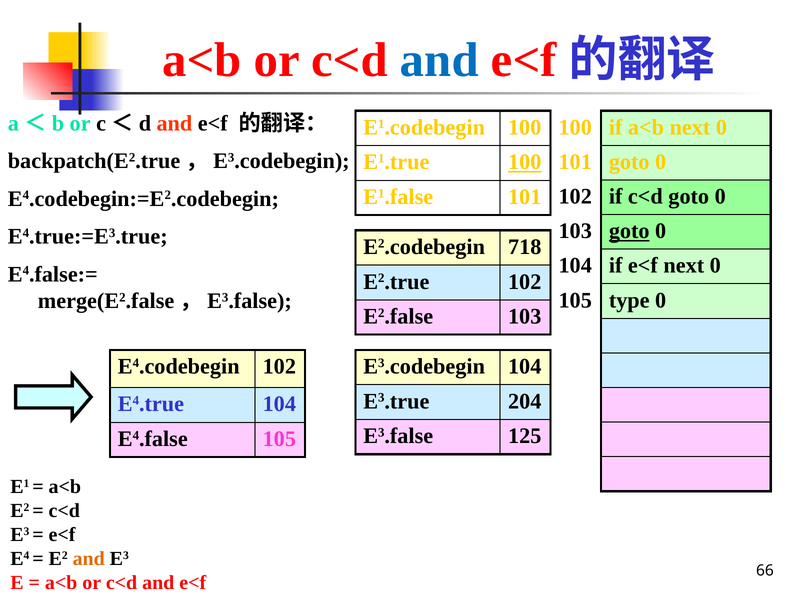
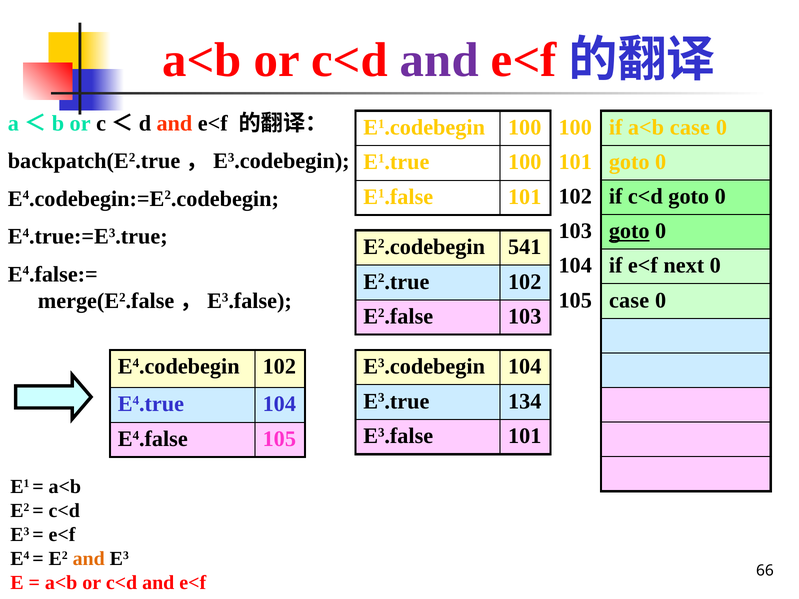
and colour: blue -> purple (439, 60)
a<b next: next -> case (690, 127)
100 underline: present -> none (525, 162)
718: 718 -> 541 (525, 247)
105 type: type -> case (629, 300)
204: 204 -> 134 (525, 401)
E3.false 125: 125 -> 101 (525, 436)
